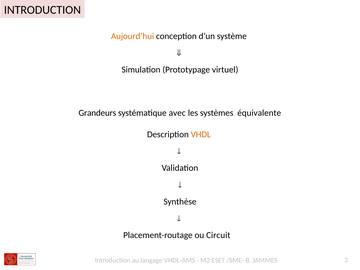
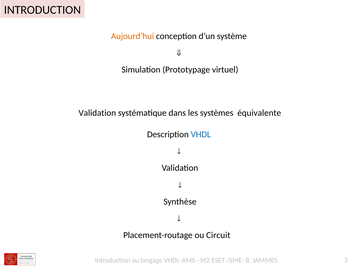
Grandeurs: Grandeurs -> Validation (97, 113)
avec: avec -> dans (177, 113)
VHDL colour: orange -> blue (201, 134)
